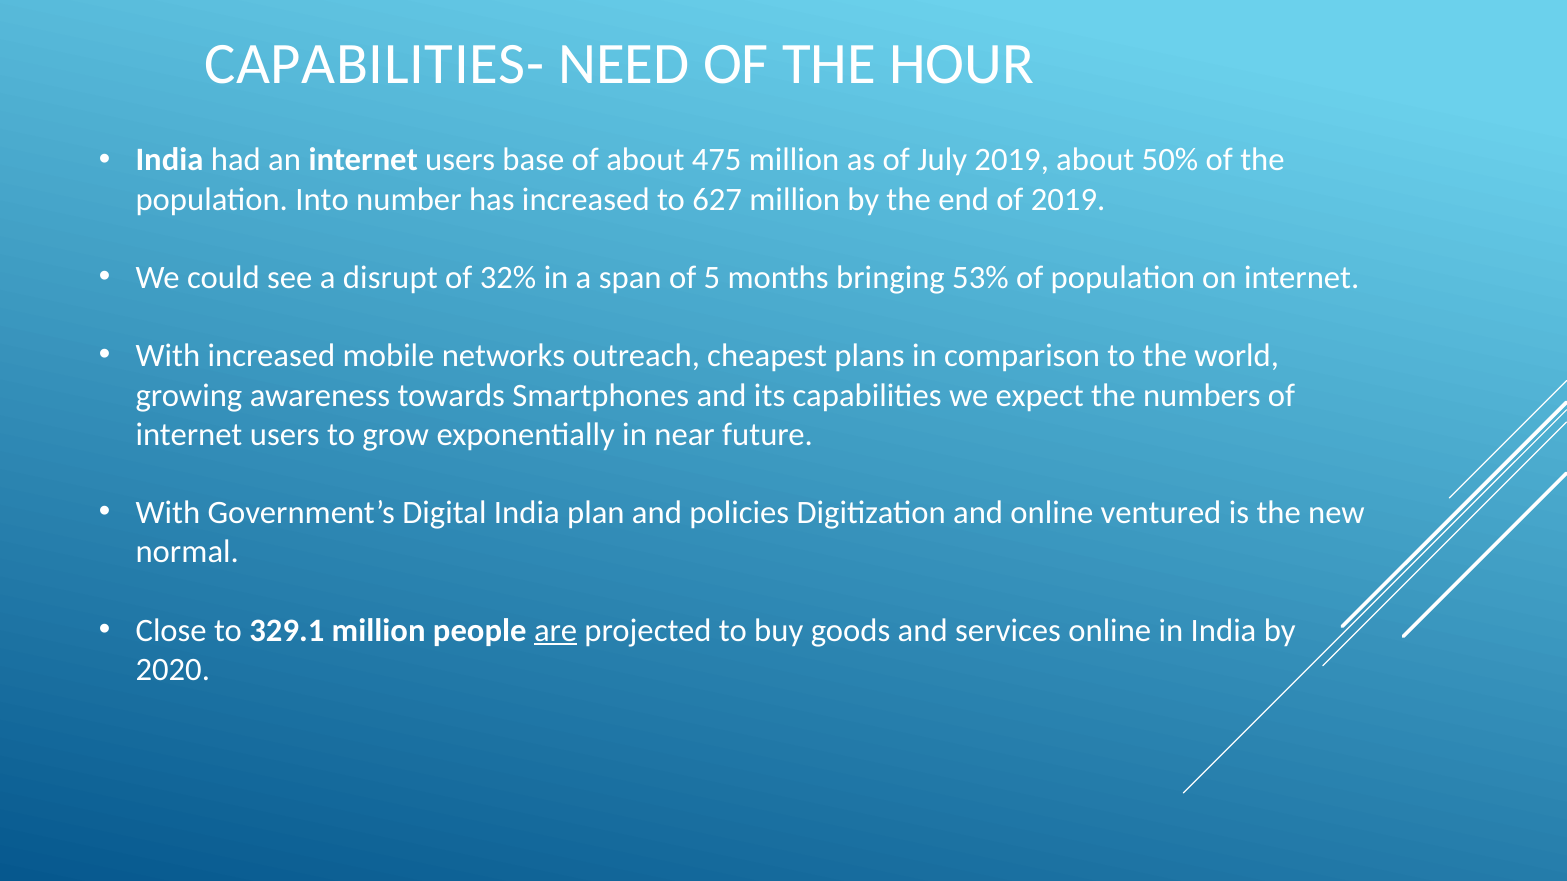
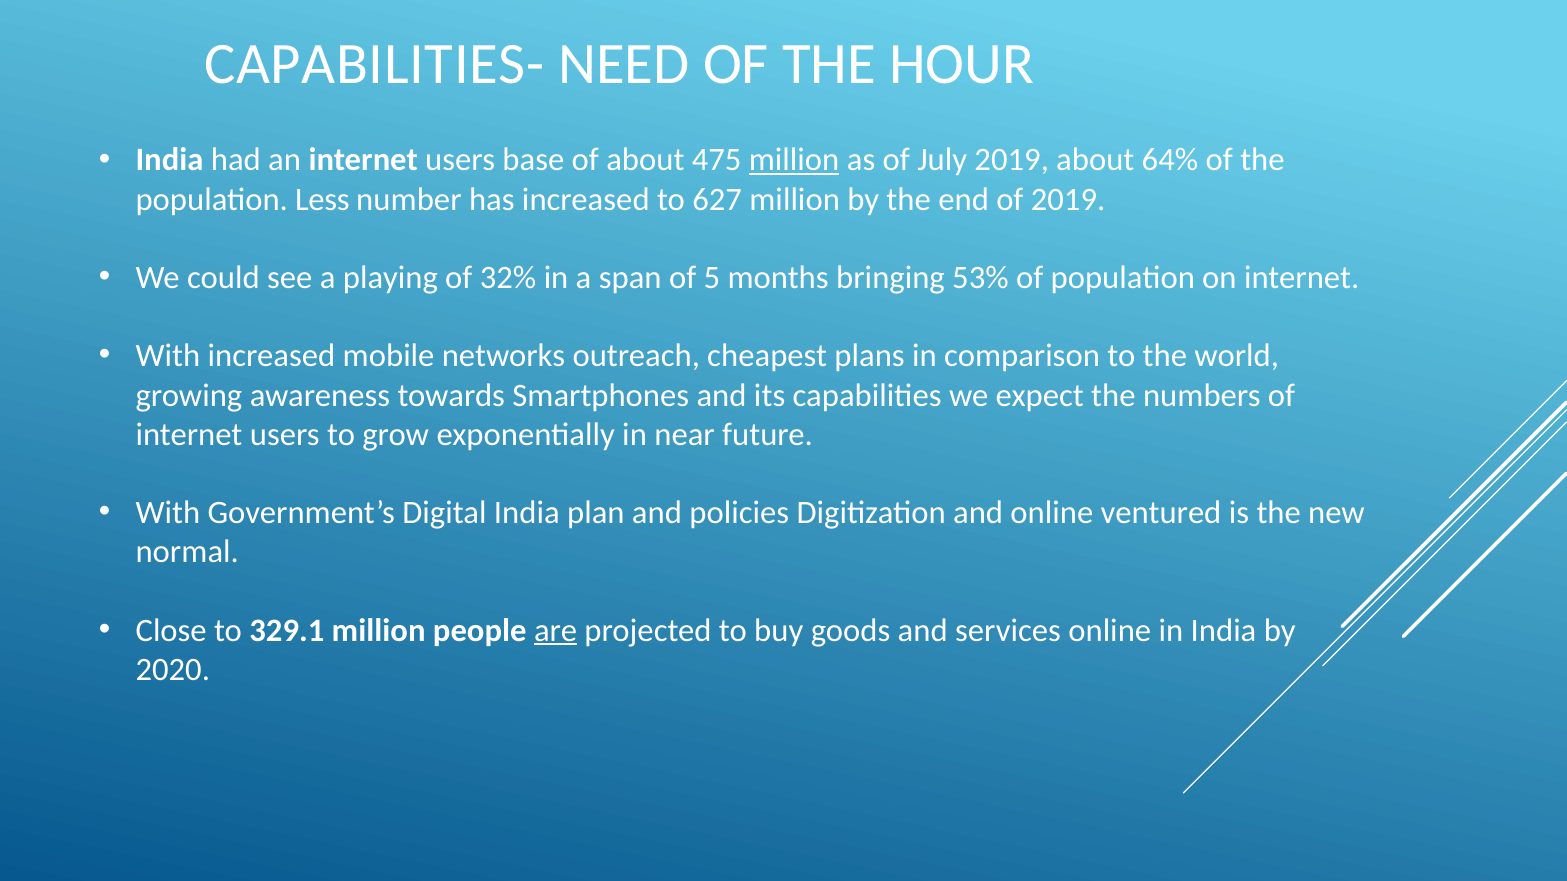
million underline: none -> present (794, 160)
50%: 50% -> 64% (1170, 160)
Into: Into -> Less (322, 199)
disrupt: disrupt -> playing (390, 278)
